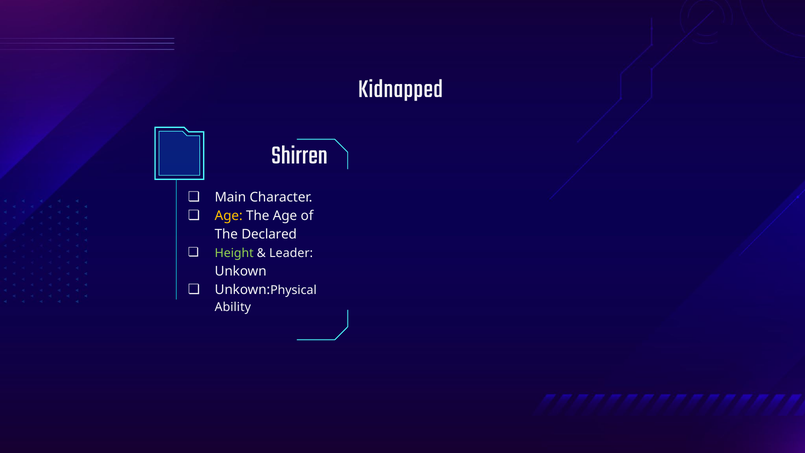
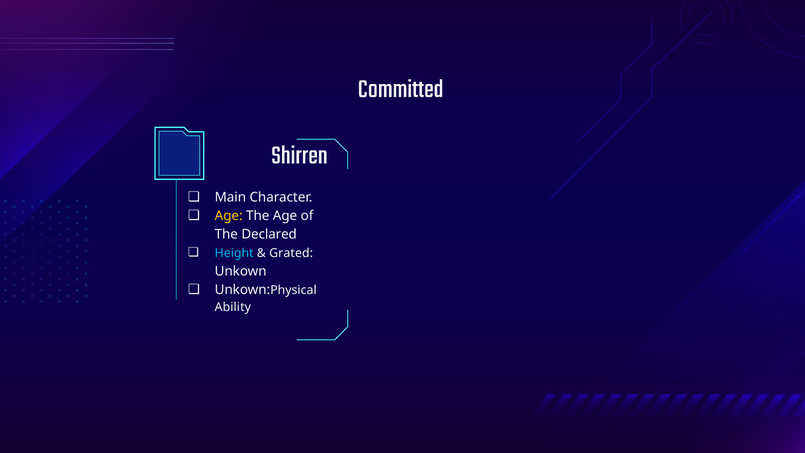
Kidnapped: Kidnapped -> Committed (401, 88)
Height colour: light green -> light blue (234, 253)
Leader: Leader -> Grated (291, 253)
